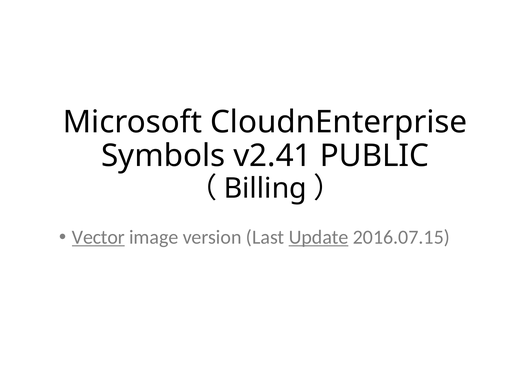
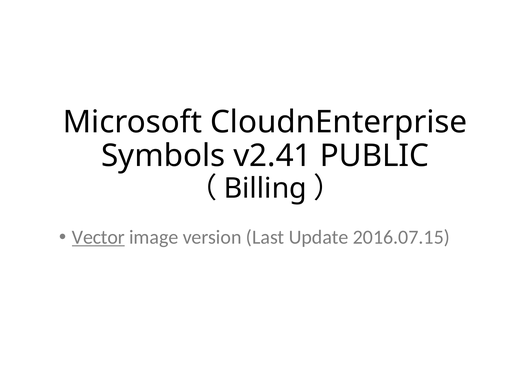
Update underline: present -> none (319, 238)
